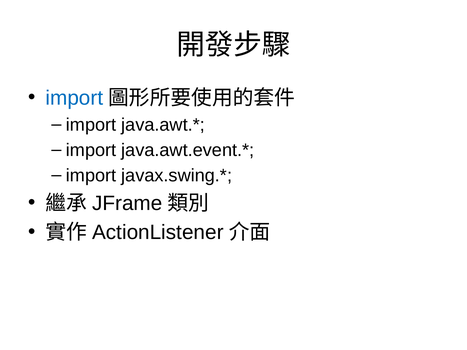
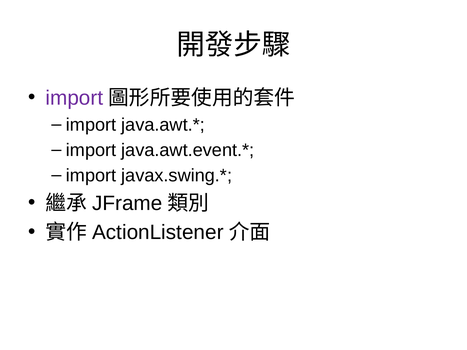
import colour: blue -> purple (74, 98)
